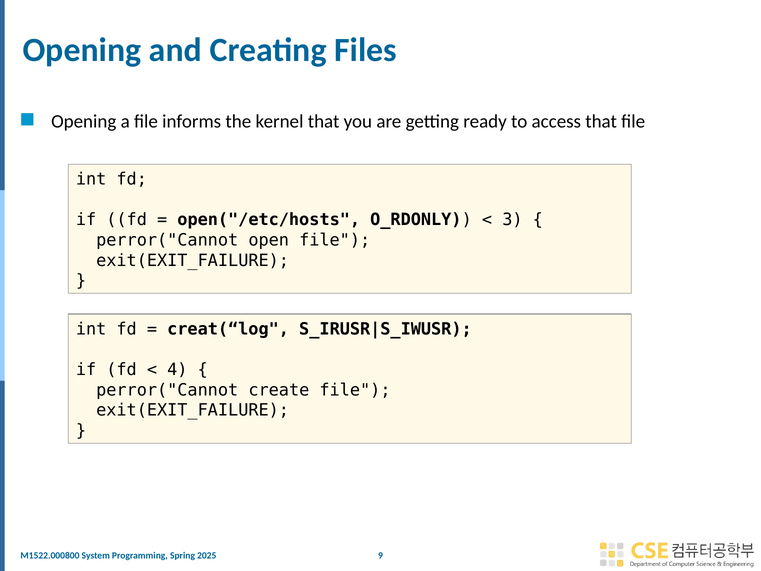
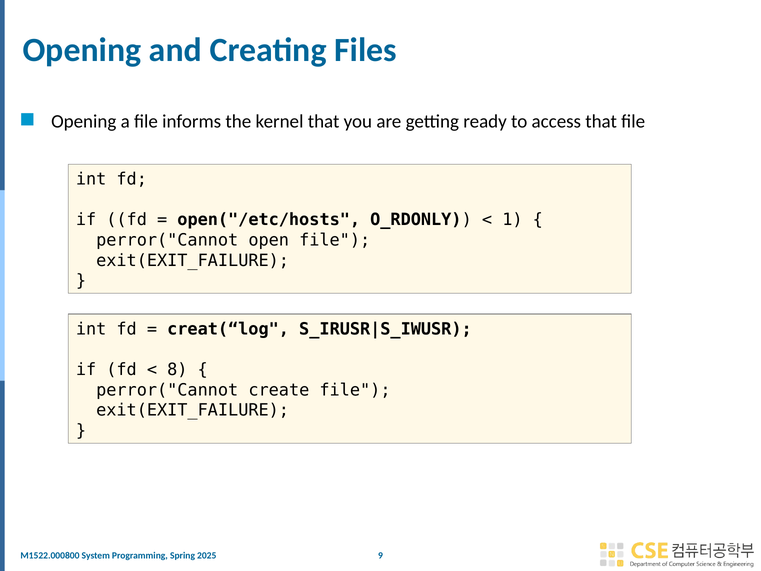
3: 3 -> 1 (512, 220)
4: 4 -> 8 (177, 370)
